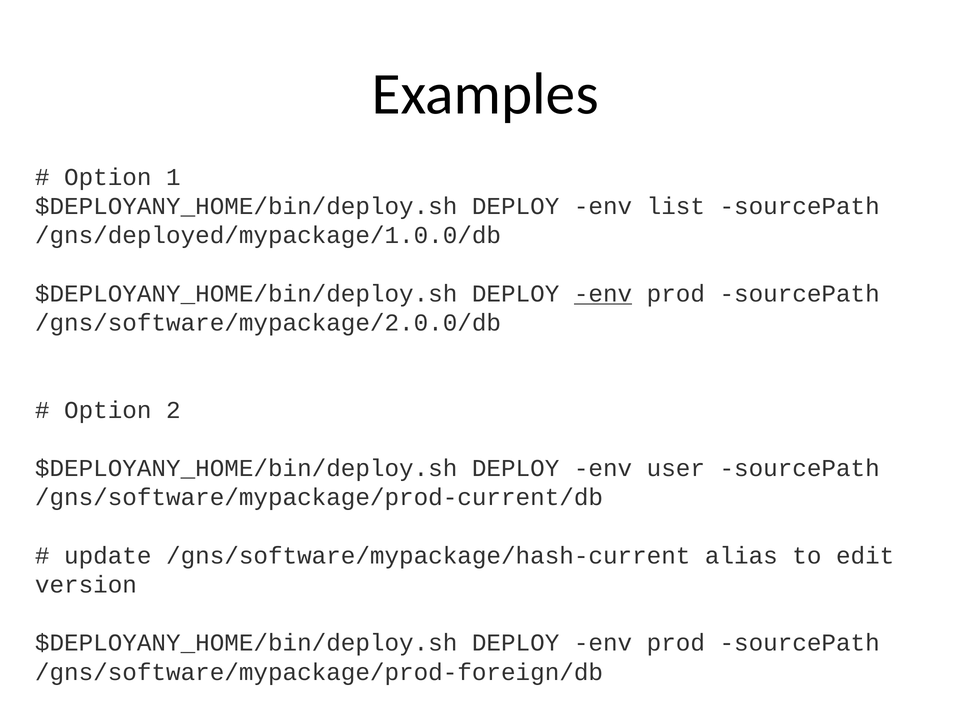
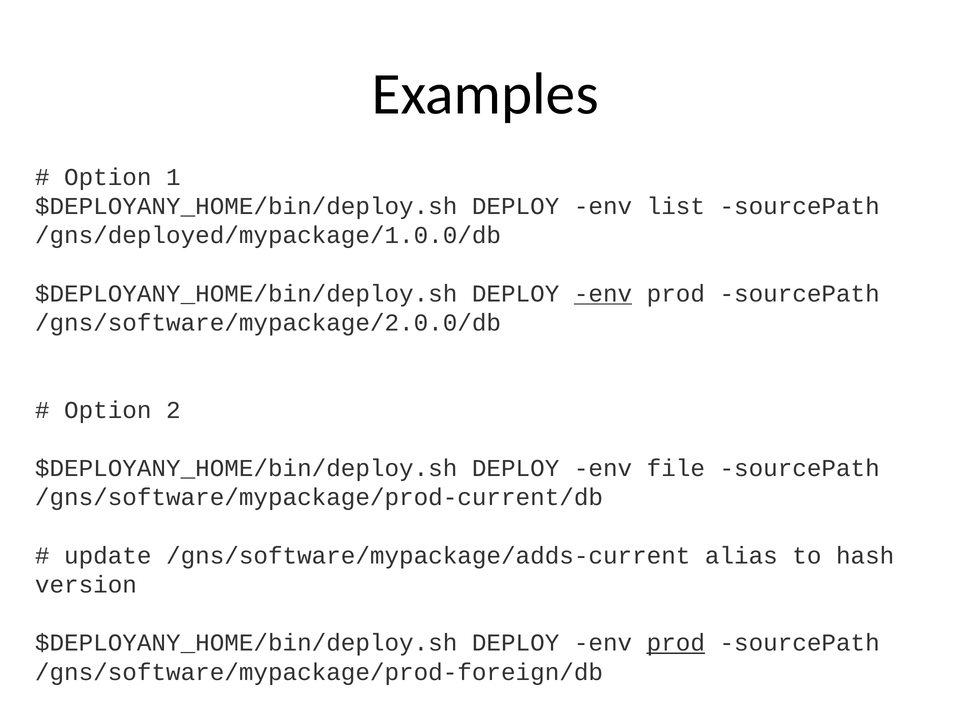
user: user -> file (676, 468)
/gns/software/mypackage/hash-current: /gns/software/mypackage/hash-current -> /gns/software/mypackage/adds-current (428, 556)
edit: edit -> hash (865, 556)
prod underline: none -> present (676, 643)
